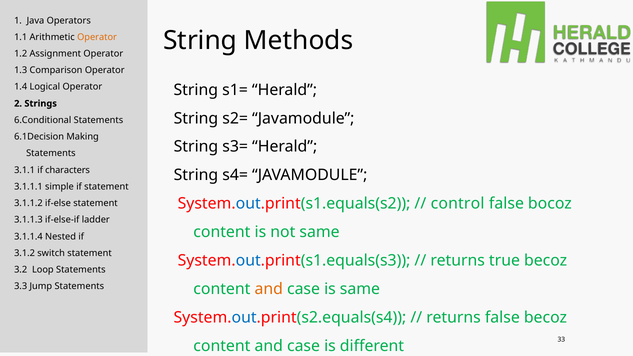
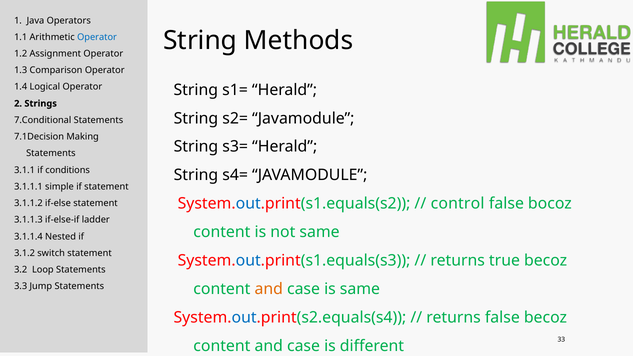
Operator colour: orange -> blue (97, 37)
6.Conditional: 6.Conditional -> 7.Conditional (43, 120)
6.1Decision: 6.1Decision -> 7.1Decision (39, 137)
characters: characters -> conditions (68, 170)
